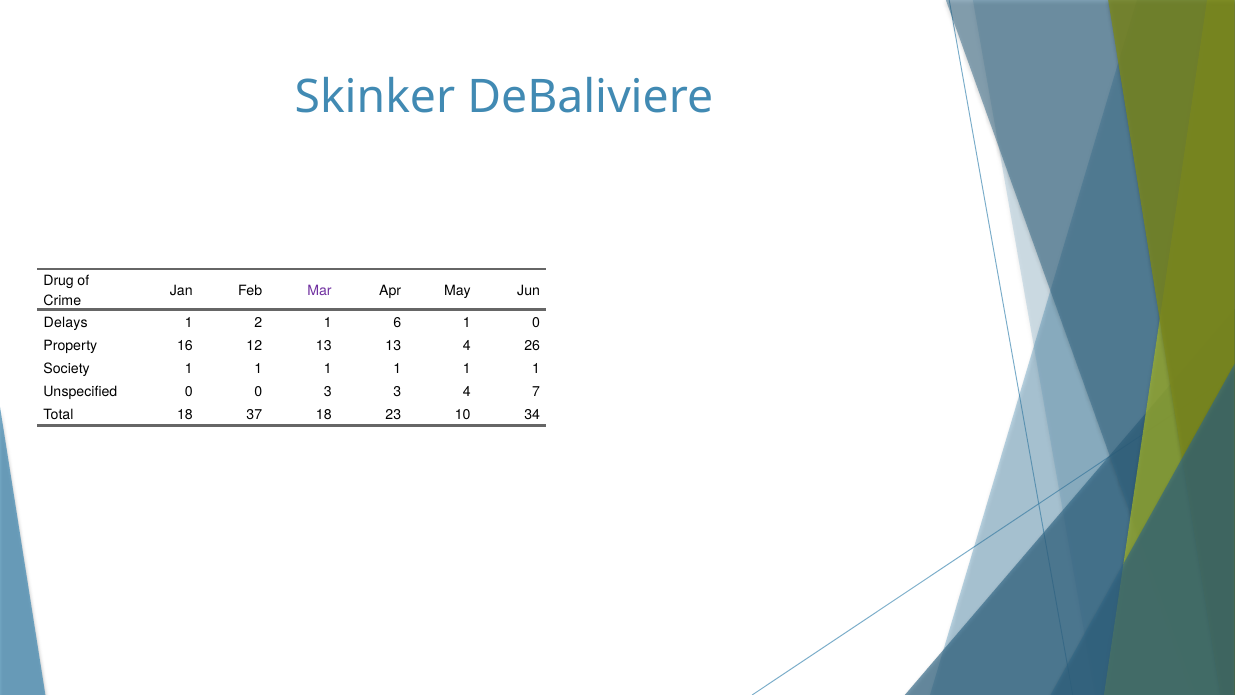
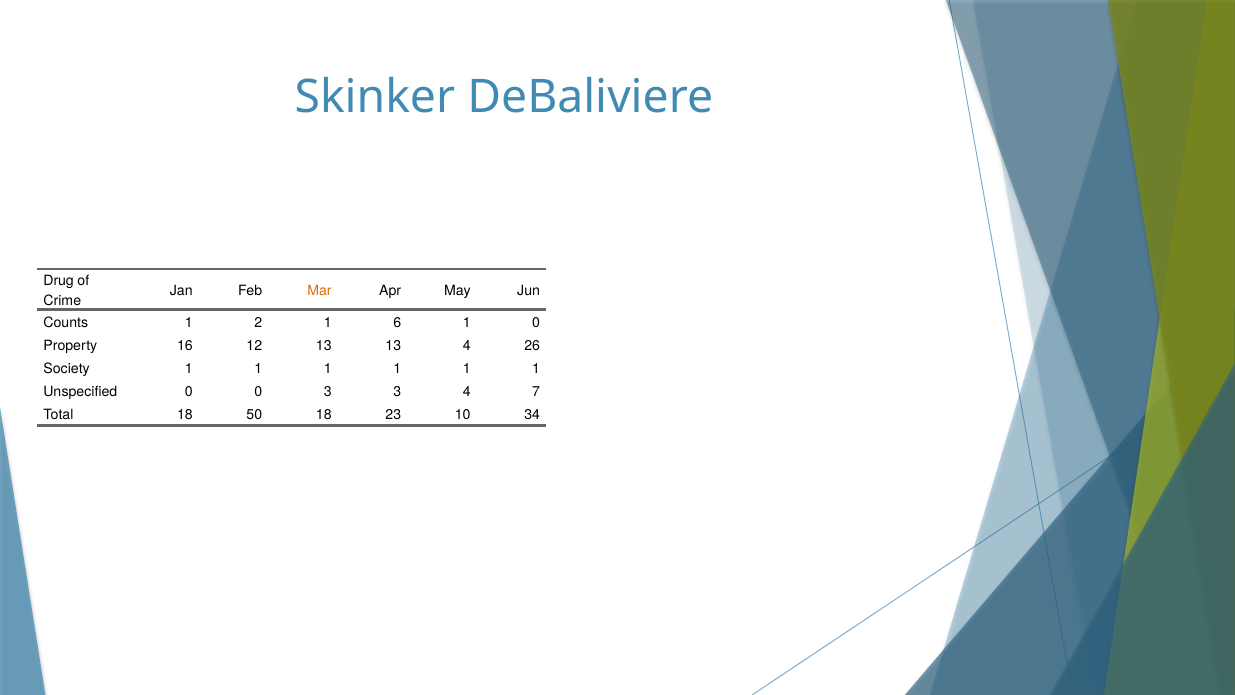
Mar colour: purple -> orange (319, 291)
Delays: Delays -> Counts (66, 323)
37: 37 -> 50 (254, 415)
